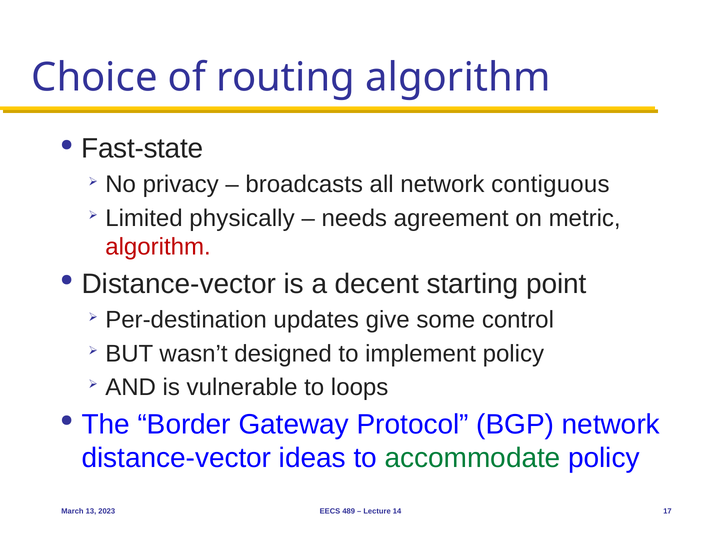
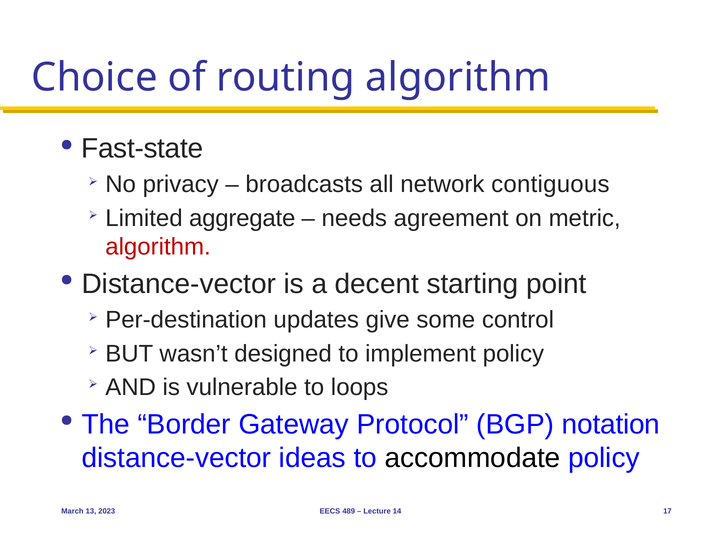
physically: physically -> aggregate (242, 218)
BGP network: network -> notation (611, 424)
accommodate colour: green -> black (473, 458)
